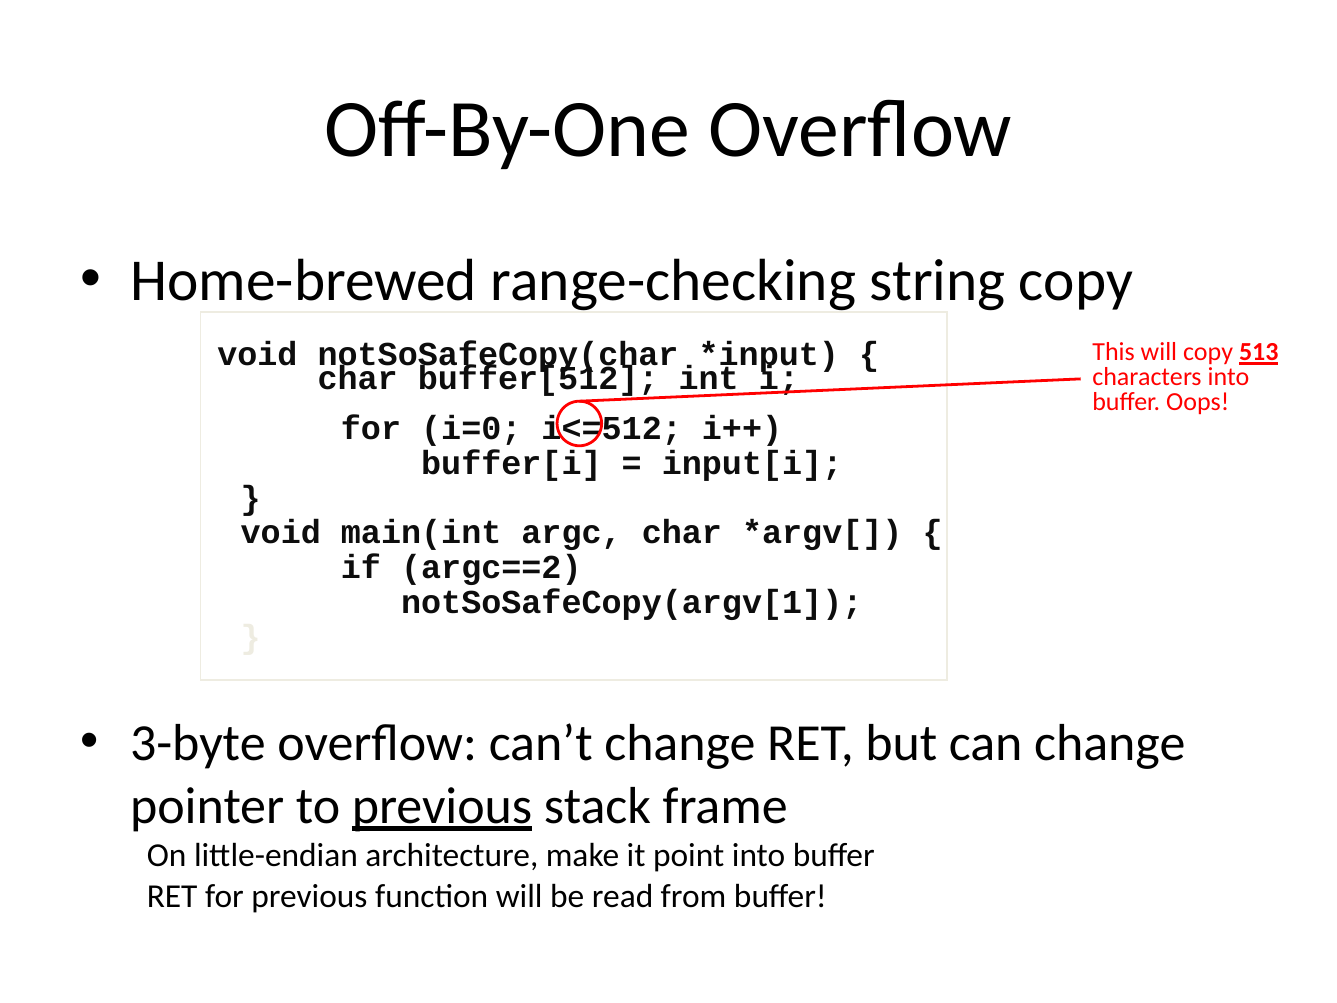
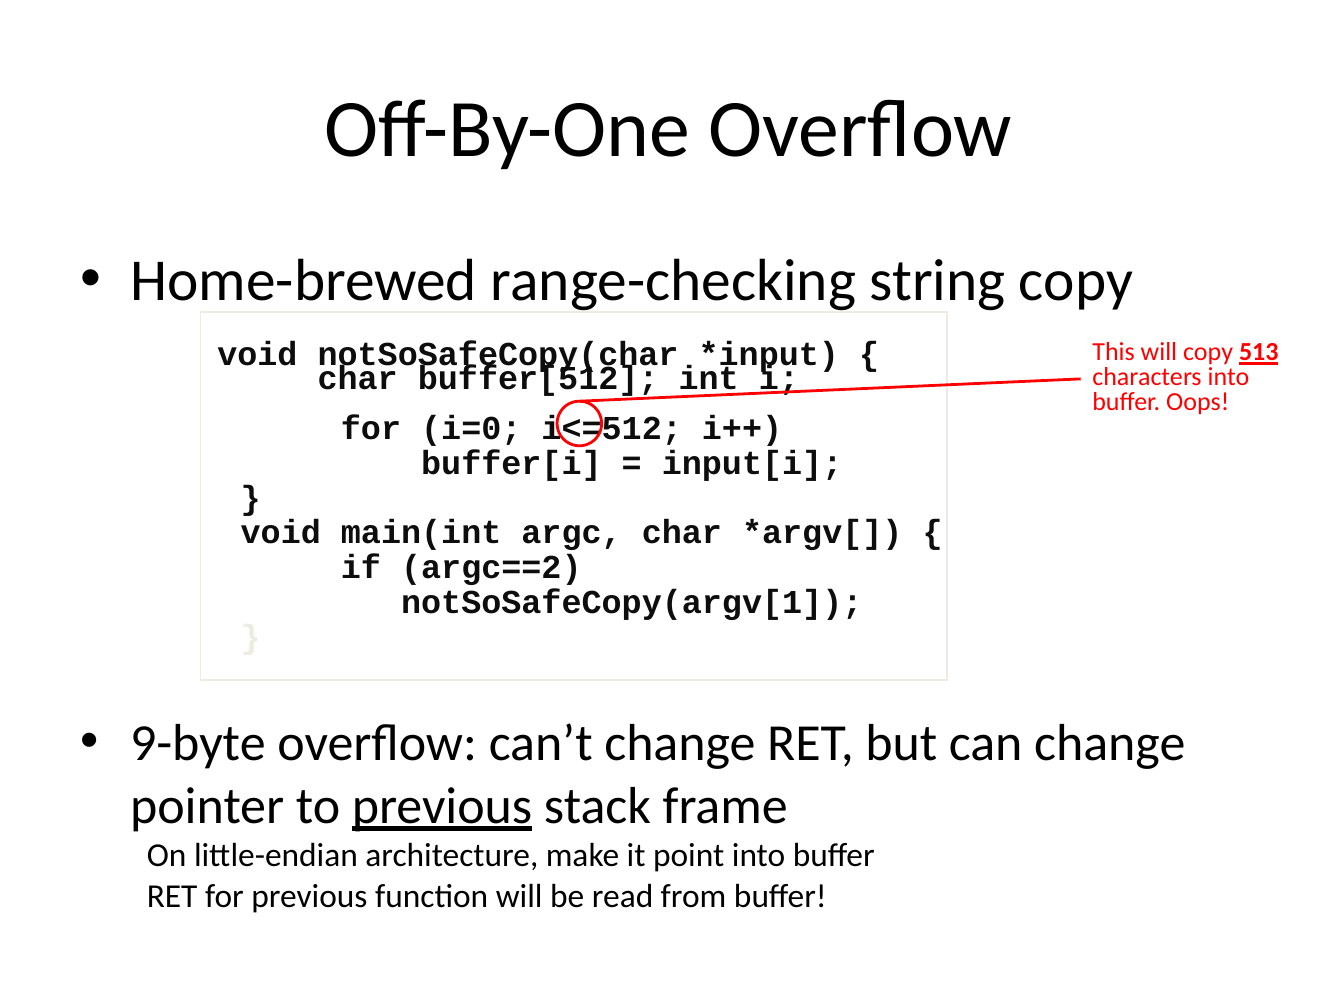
3-byte: 3-byte -> 9-byte (198, 743)
